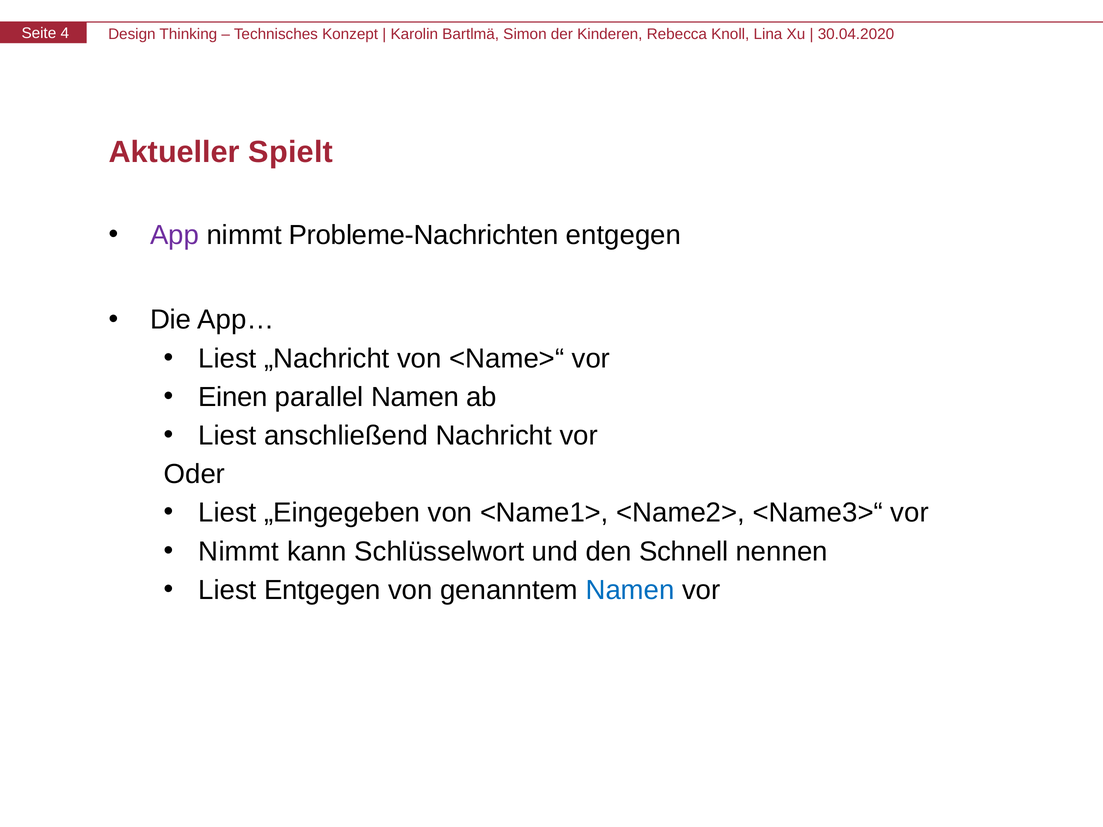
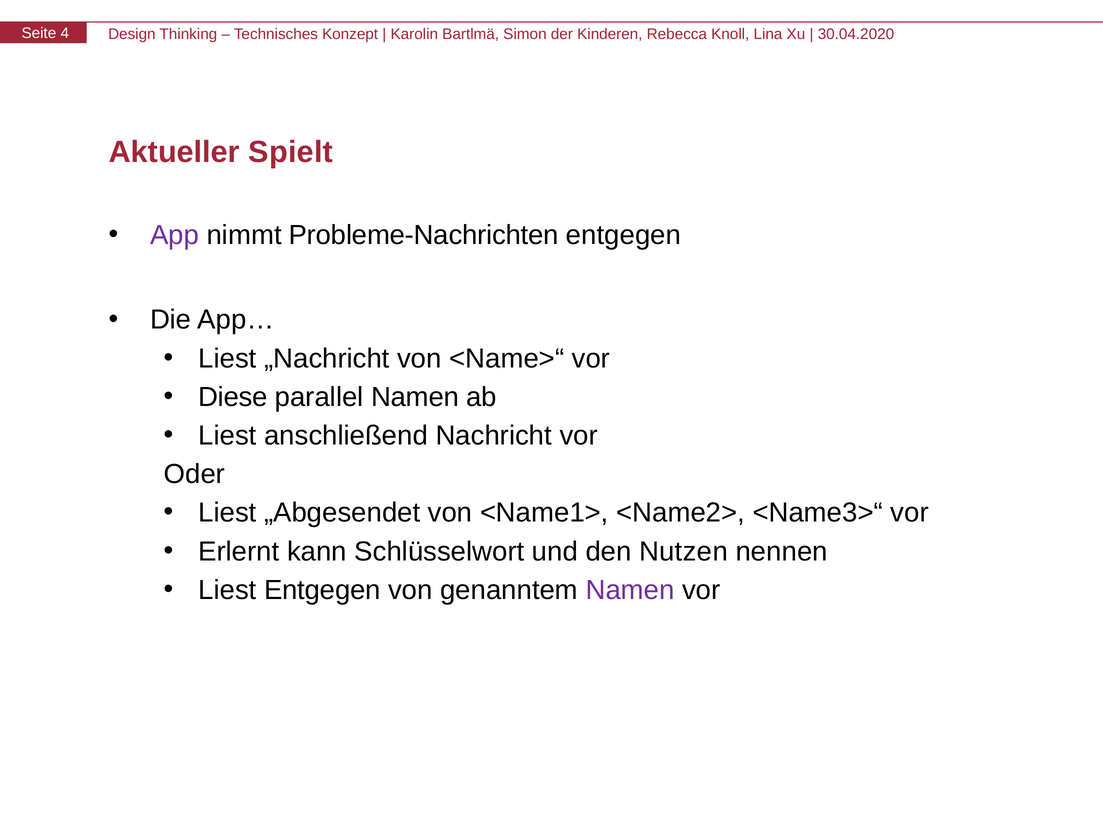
Einen: Einen -> Diese (233, 397)
„Eingegeben: „Eingegeben -> „Abgesendet (342, 513)
Nimmt: Nimmt -> Erlernt (239, 552)
Schnell: Schnell -> Nutzen (684, 552)
Namen colour: blue -> purple (630, 590)
